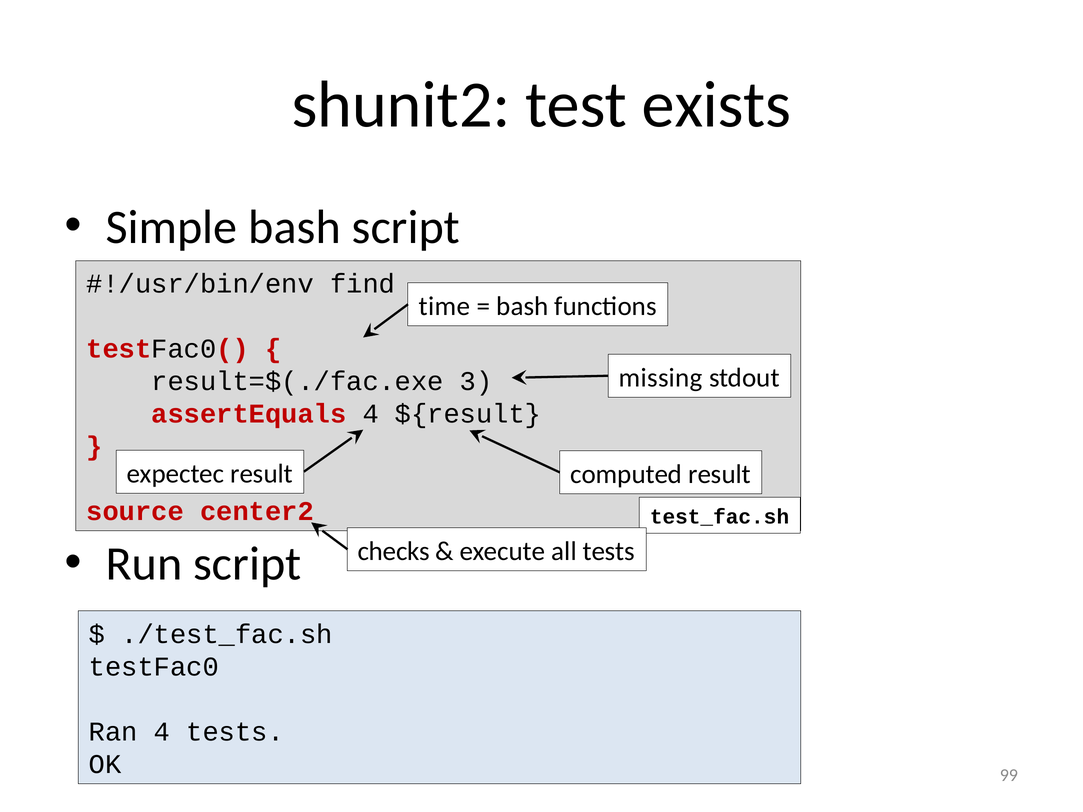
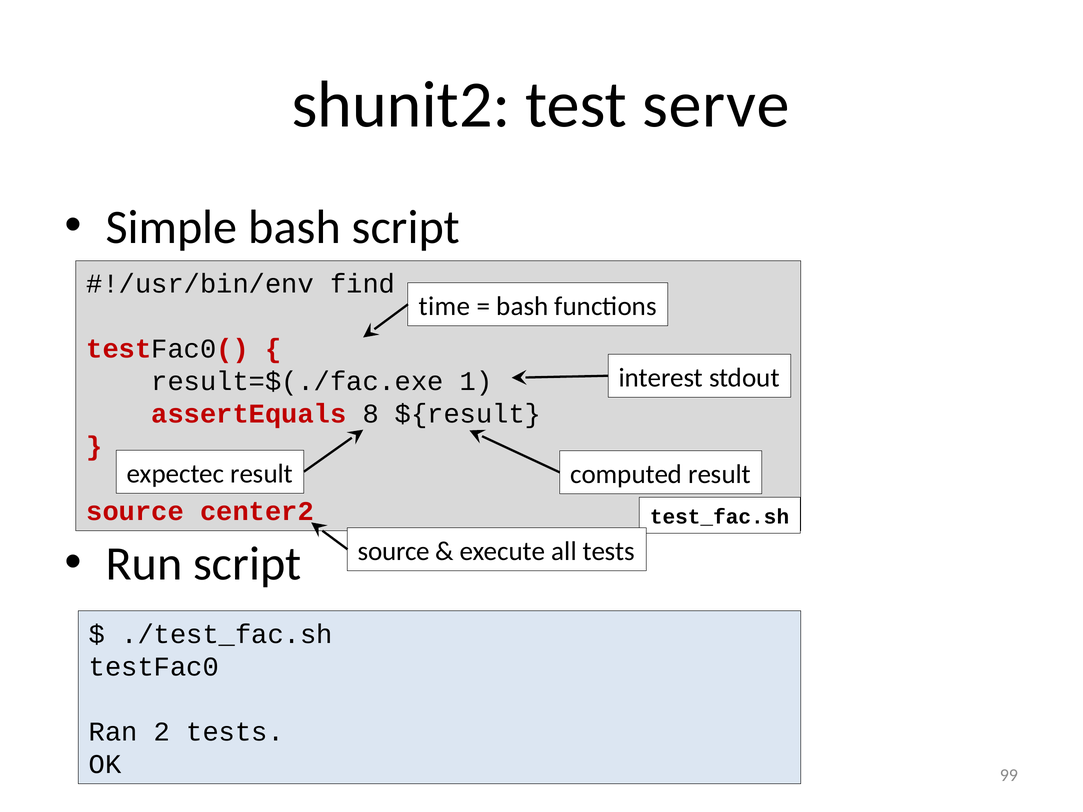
exists: exists -> serve (716, 105)
missing: missing -> interest (661, 378)
3: 3 -> 1 (476, 382)
assertEquals 4: 4 -> 8 (371, 414)
checks: checks -> source (394, 551)
Ran 4: 4 -> 2 (162, 732)
